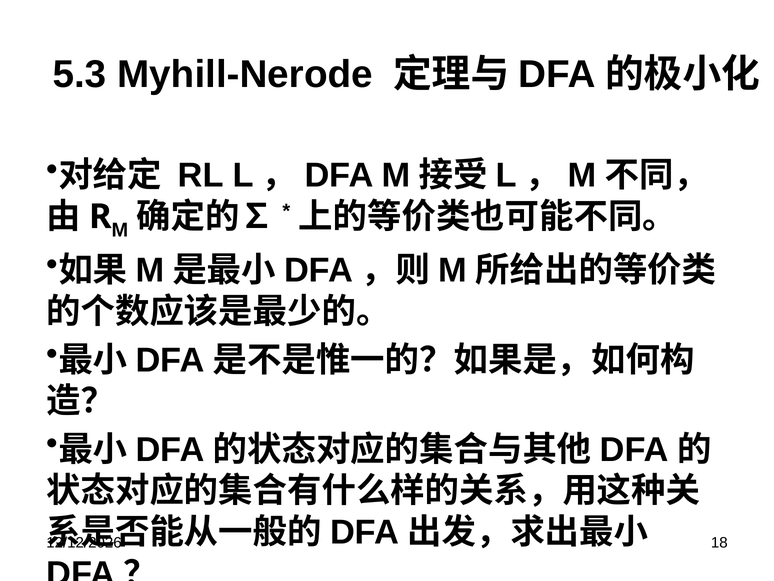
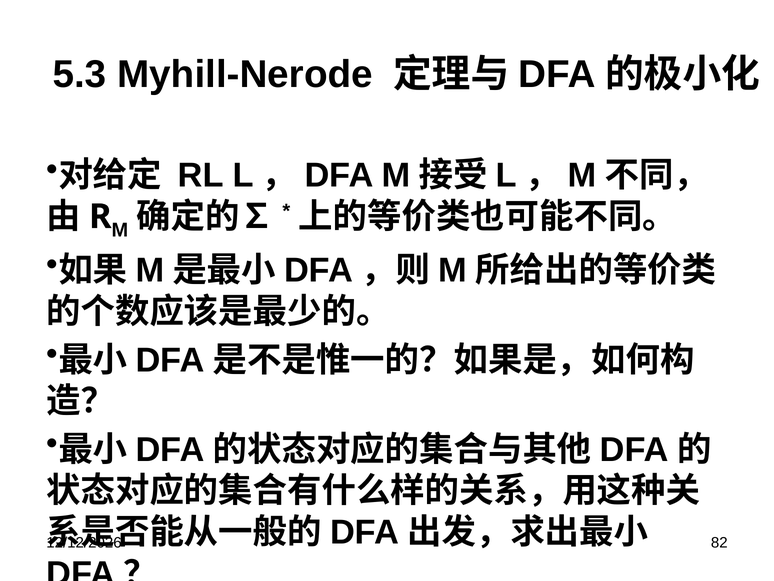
18: 18 -> 82 (719, 543)
